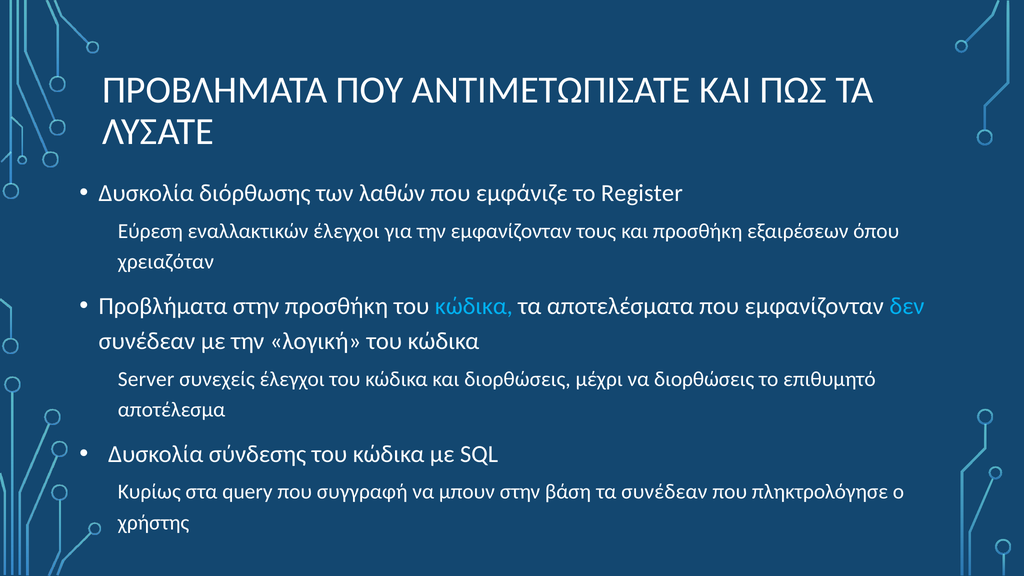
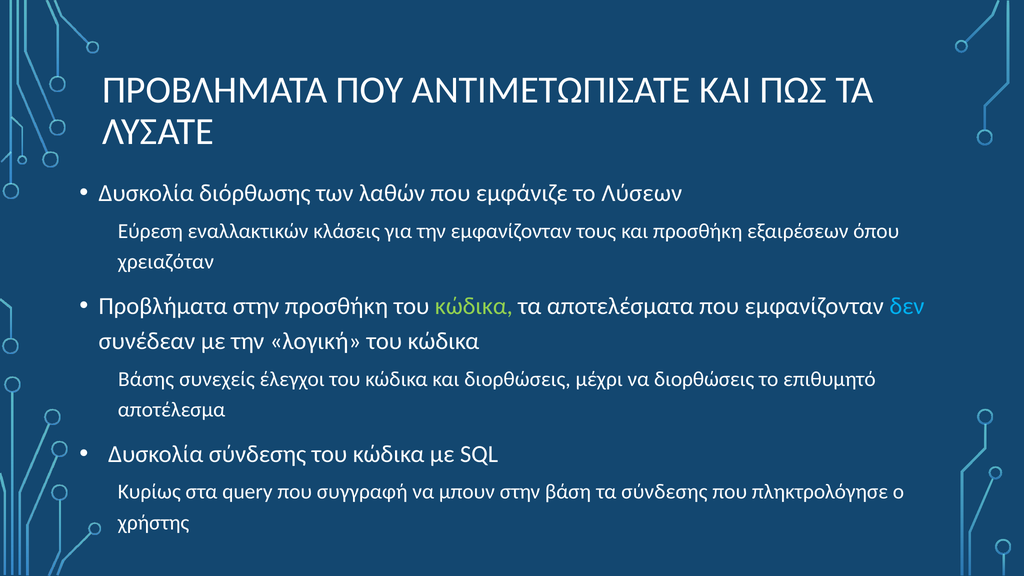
Register: Register -> Λύσεων (642, 193)
εναλλακτικών έλεγχοι: έλεγχοι -> κλάσεις (347, 231)
κώδικα colour: light blue -> light green (474, 306)
Server: Server -> Βάσης (146, 379)
τα συνέδεαν: συνέδεαν -> σύνδεσης (664, 492)
